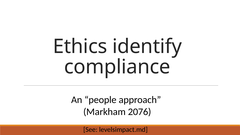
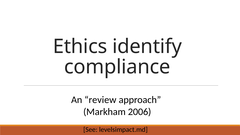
people: people -> review (100, 100)
2076: 2076 -> 2006 (140, 112)
